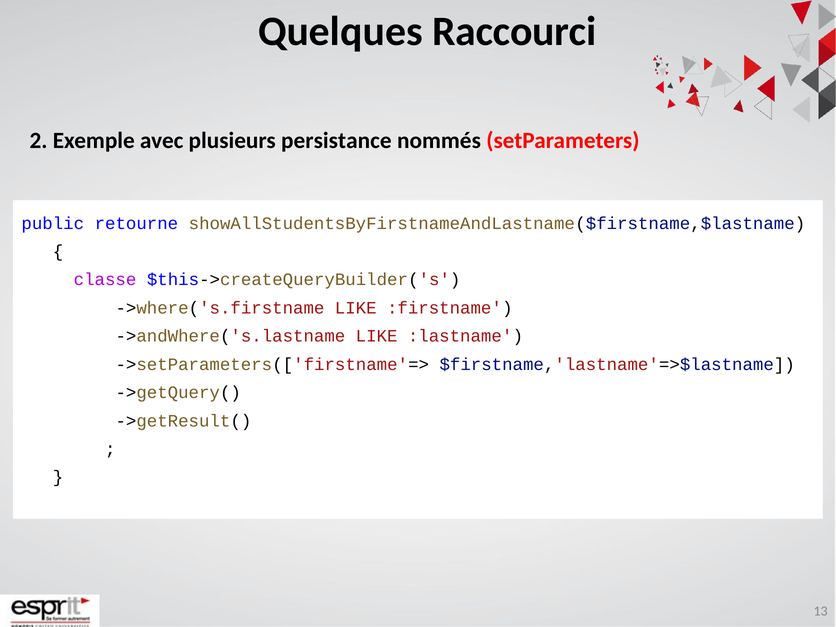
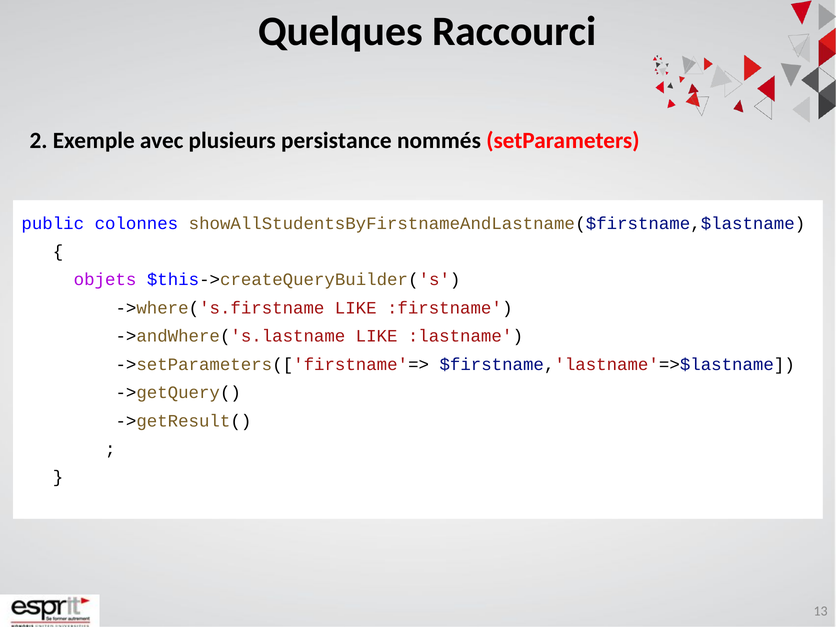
retourne: retourne -> colonnes (136, 223)
classe: classe -> objets (105, 280)
